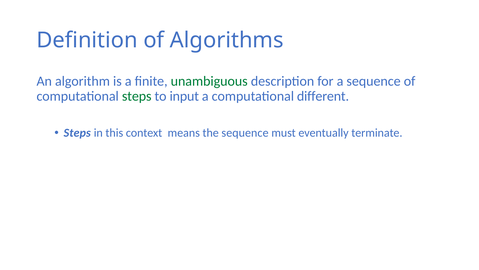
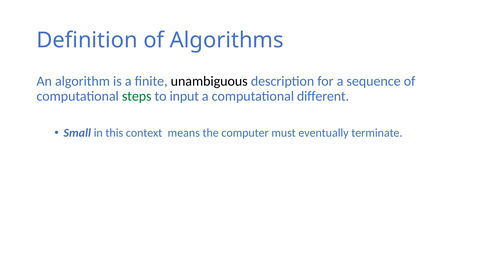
unambiguous colour: green -> black (209, 81)
Steps: Steps -> Small (77, 133)
the sequence: sequence -> computer (245, 133)
